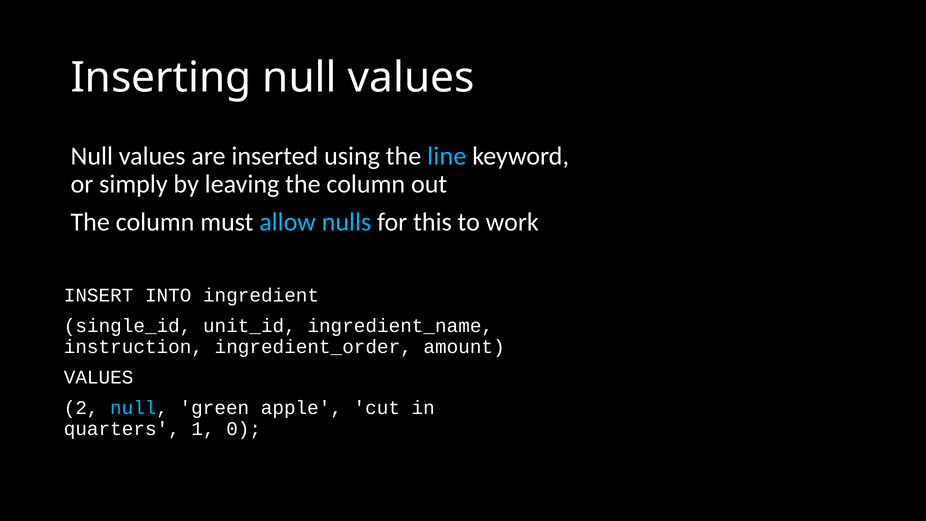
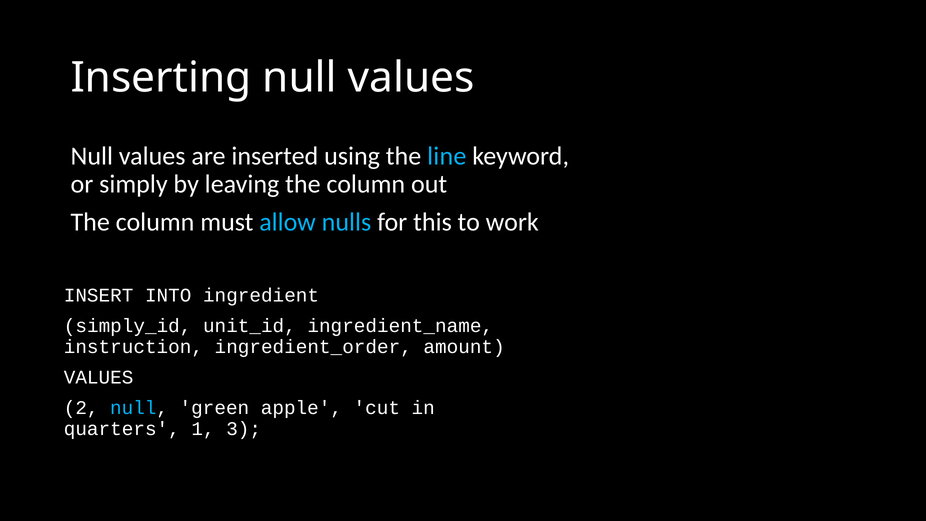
single_id: single_id -> simply_id (128, 326)
0: 0 -> 3 (244, 429)
